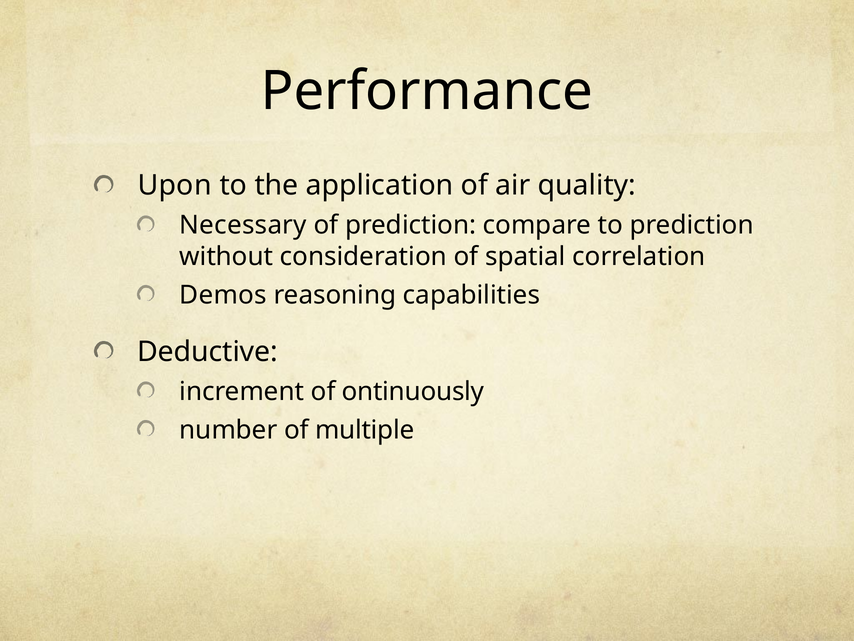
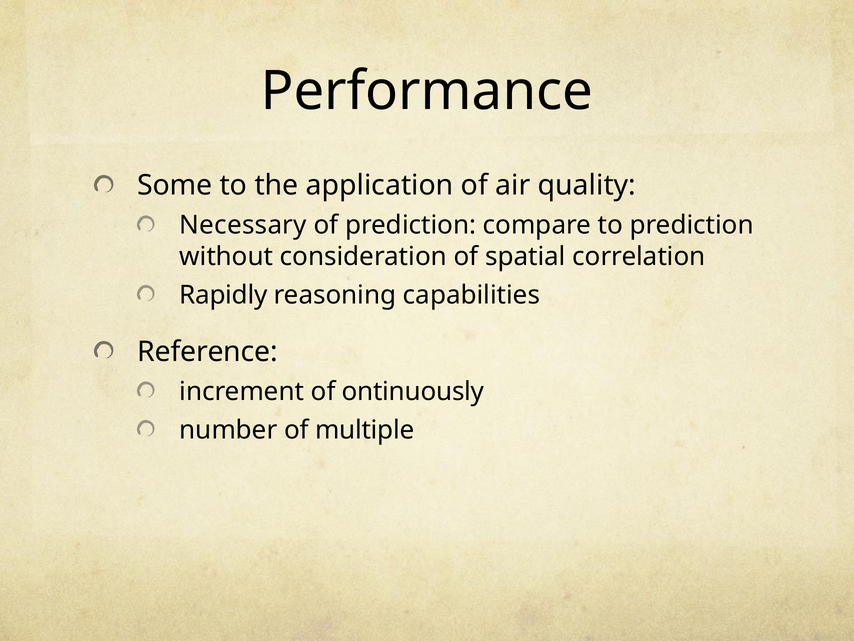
Upon: Upon -> Some (175, 185)
Demos: Demos -> Rapidly (223, 295)
Deductive: Deductive -> Reference (208, 351)
